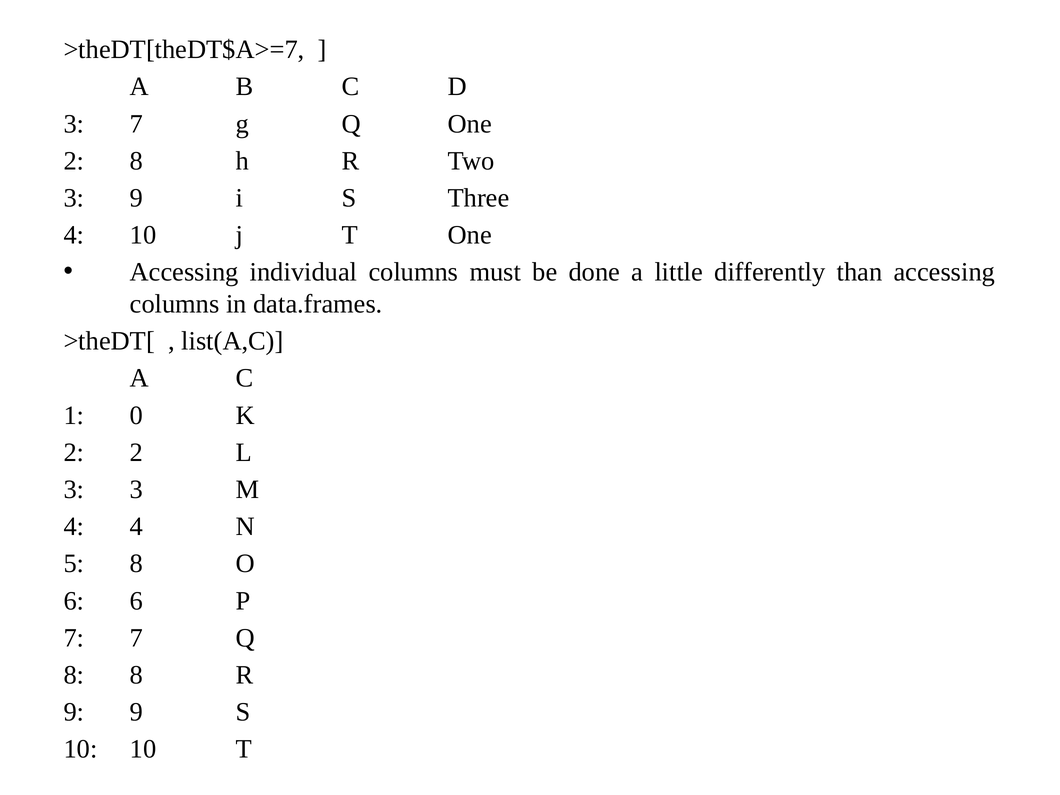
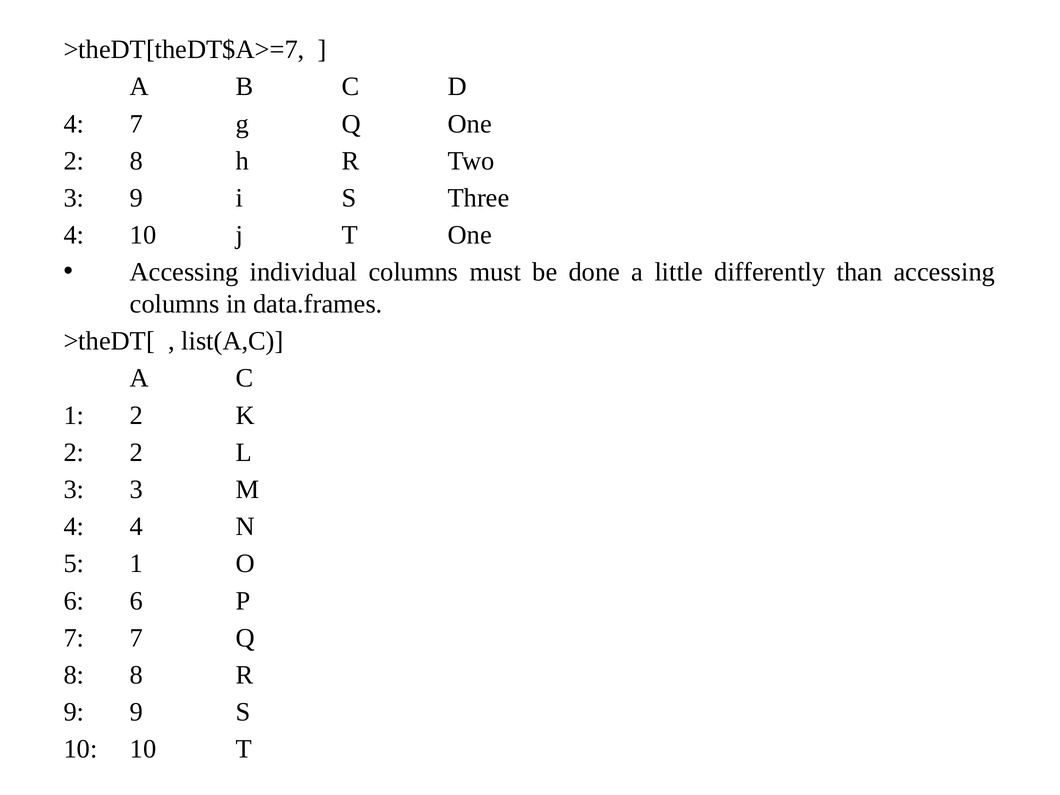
3: 3 -> 4 (74, 124)
1 0: 0 -> 2 (136, 415)
5 8: 8 -> 1 (136, 564)
